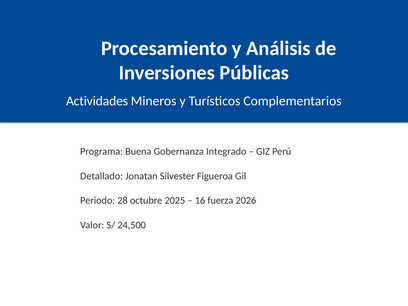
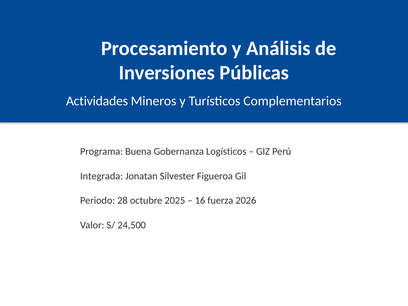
Integrado: Integrado -> Logísticos (226, 152)
Detallado: Detallado -> Integrada (102, 176)
